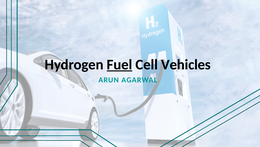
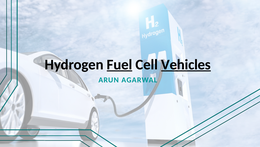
Vehicles underline: none -> present (186, 64)
